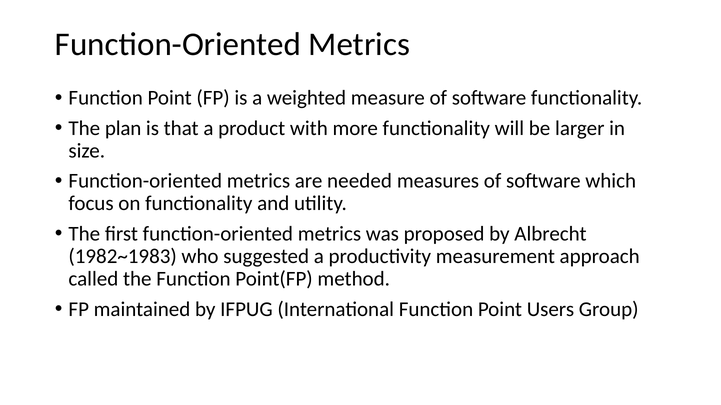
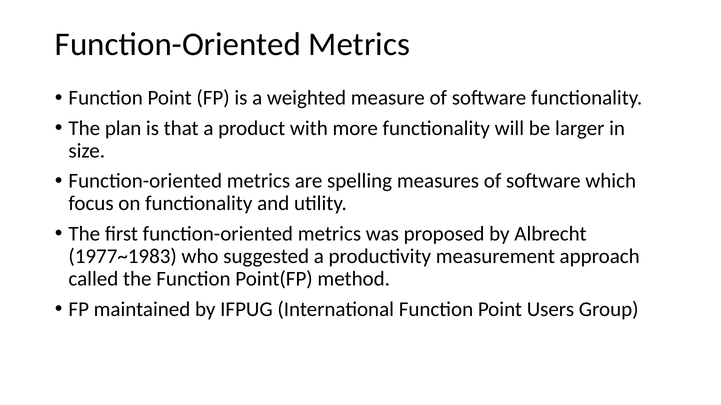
needed: needed -> spelling (360, 181)
1982~1983: 1982~1983 -> 1977~1983 (123, 257)
